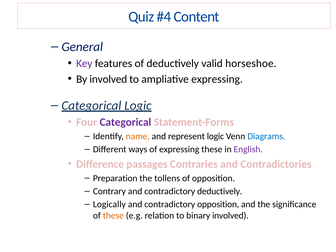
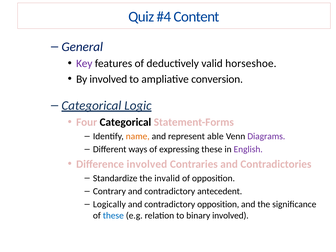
ampliative expressing: expressing -> conversion (217, 79)
Categorical colour: purple -> black (125, 122)
represent logic: logic -> able (215, 136)
Diagrams colour: blue -> purple (266, 136)
Difference passages: passages -> involved (147, 164)
Preparation: Preparation -> Standardize (115, 178)
tollens: tollens -> invalid (167, 178)
contradictory deductively: deductively -> antecedent (220, 191)
these colour: orange -> blue (113, 216)
